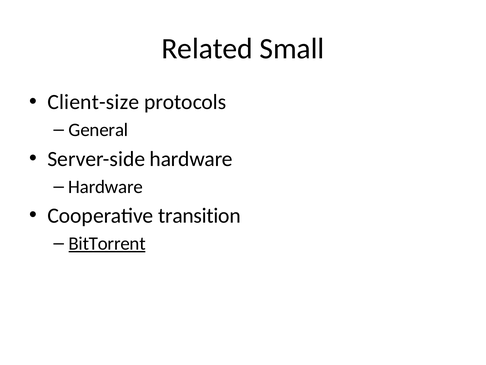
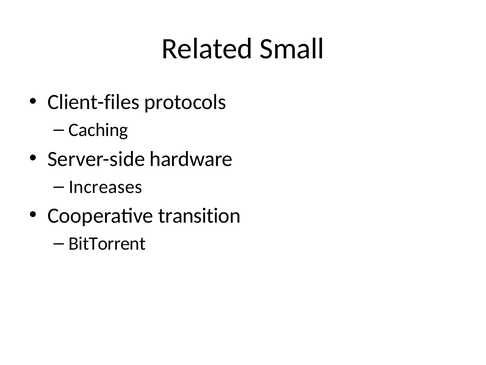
Client-size: Client-size -> Client-files (93, 102)
General: General -> Caching (98, 130)
Hardware: Hardware -> Increases (105, 187)
BitTorrent underline: present -> none (107, 243)
